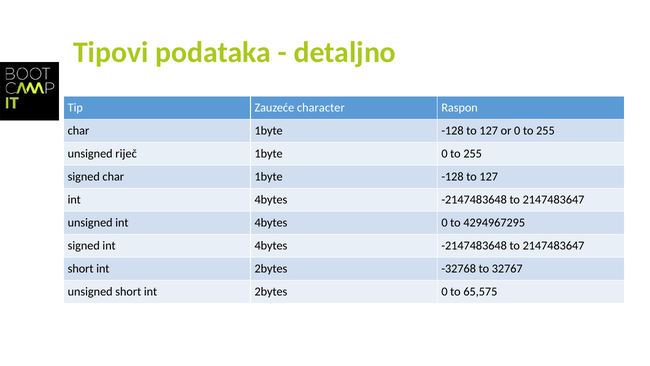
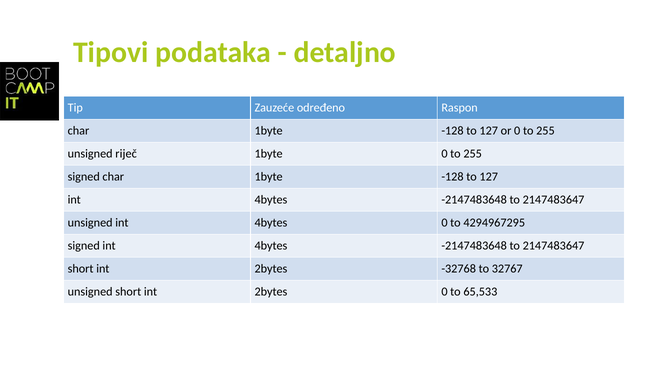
character: character -> određeno (321, 108)
65,575: 65,575 -> 65,533 (480, 292)
